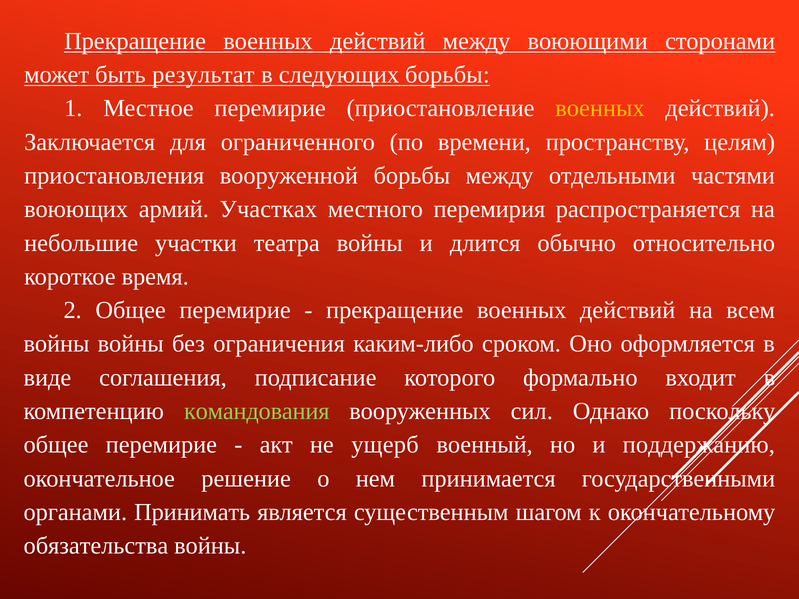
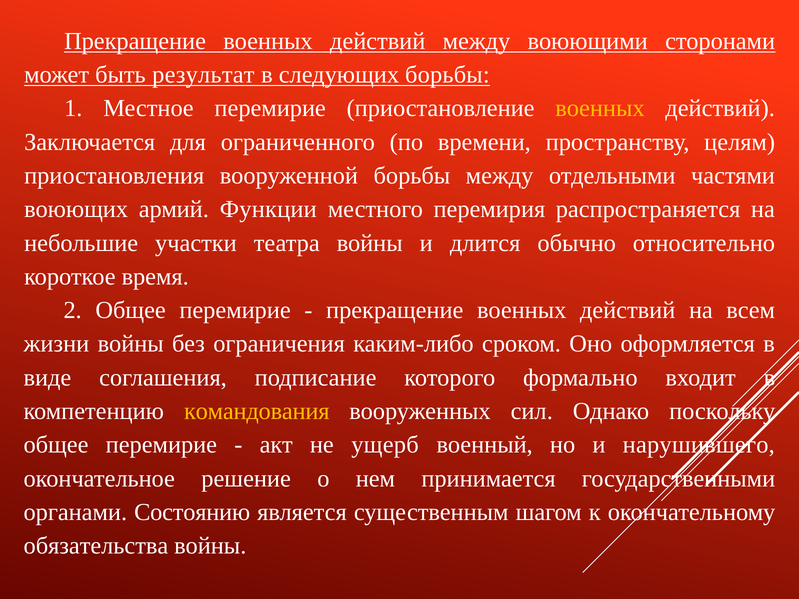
Участках: Участках -> Функции (268, 209)
войны: войны -> жизни (56, 344)
командования colour: light green -> yellow (257, 411)
поддержанию: поддержанию -> нарушившего (699, 445)
Принимать: Принимать -> Состоянию (192, 512)
